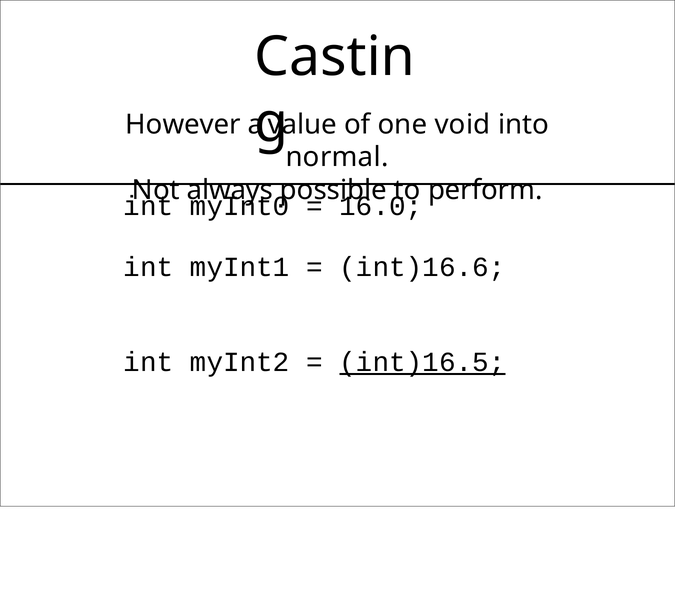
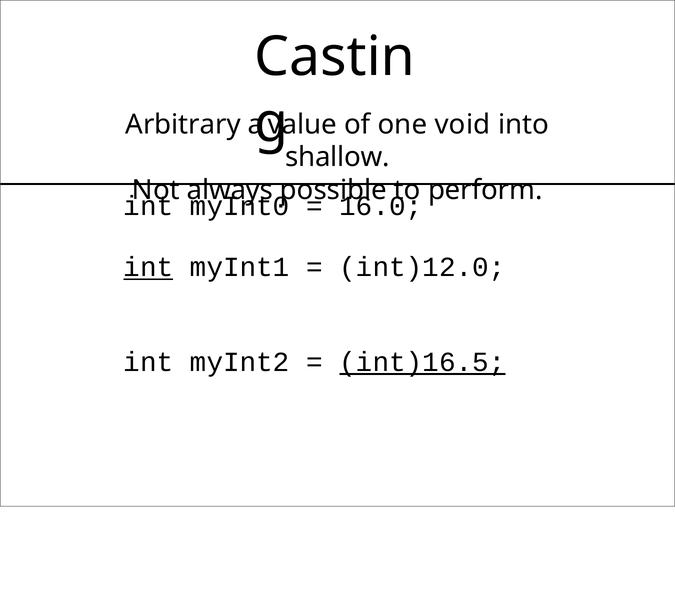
However: However -> Arbitrary (183, 125)
normal: normal -> shallow (337, 157)
int underline: none -> present (148, 267)
int)16.6: int)16.6 -> int)12.0 (422, 267)
